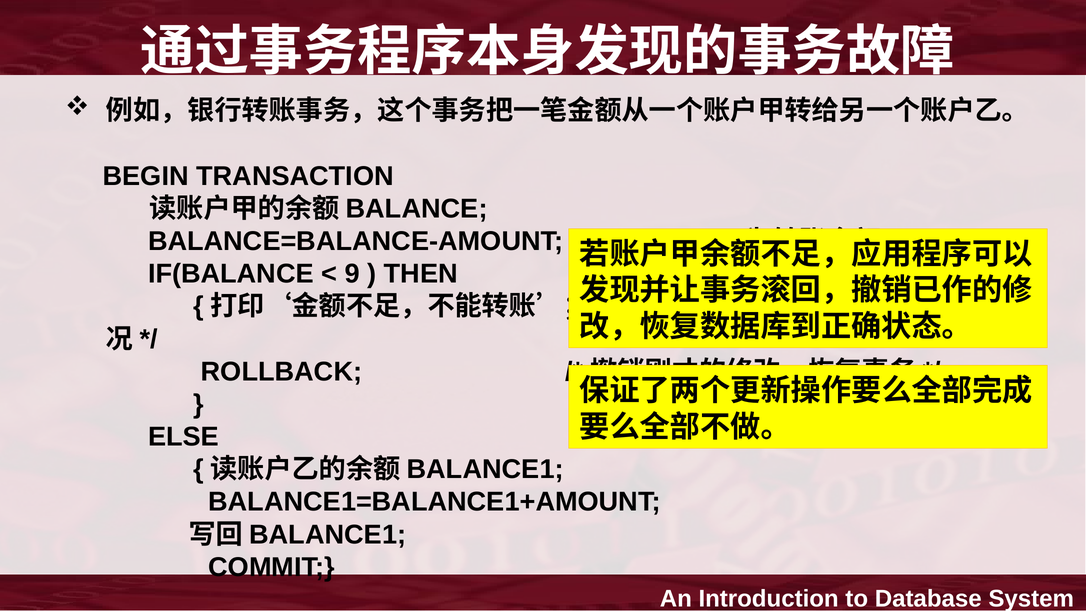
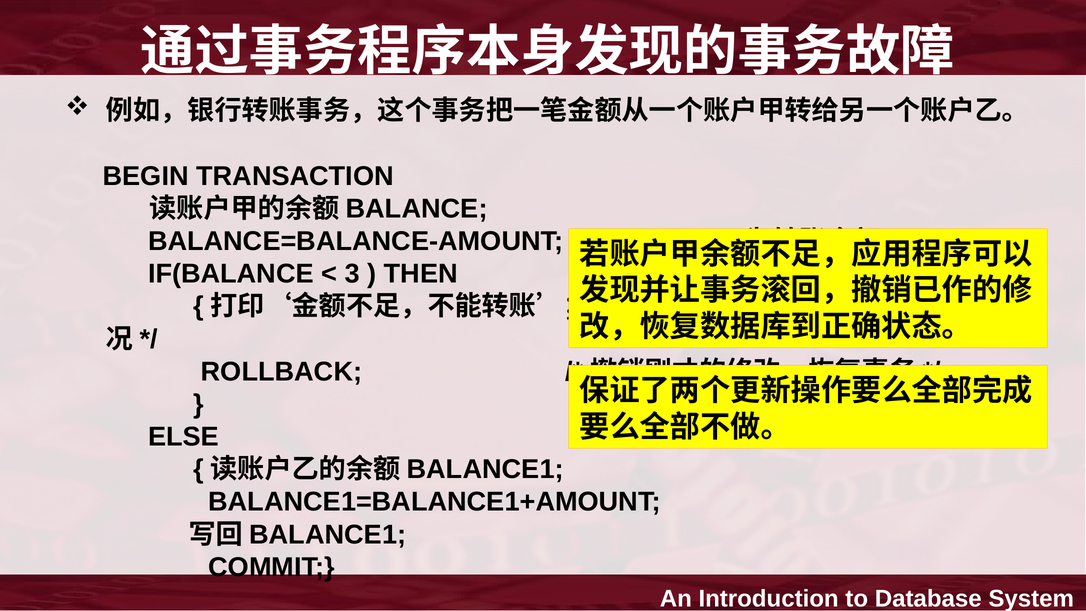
9: 9 -> 3 (352, 274)
